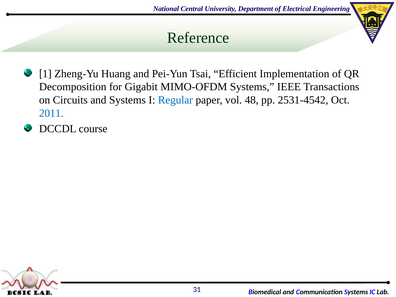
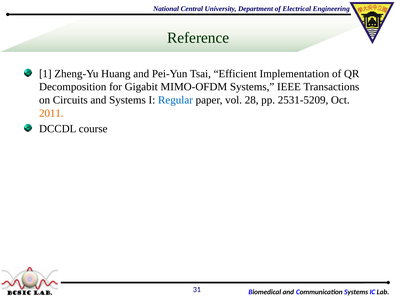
48: 48 -> 28 (252, 100)
2531-4542: 2531-4542 -> 2531-5209 (303, 100)
2011 colour: blue -> orange (51, 113)
